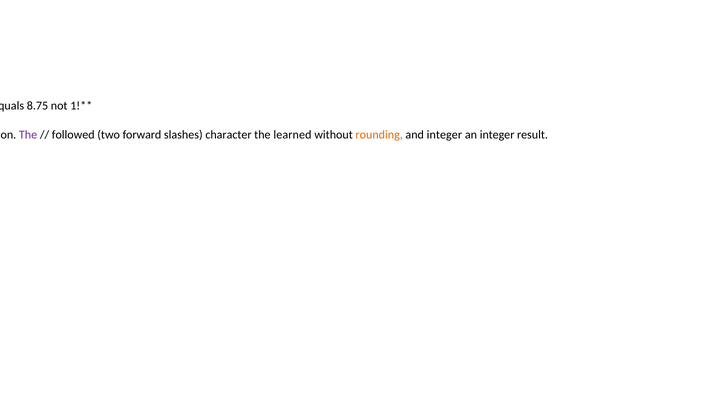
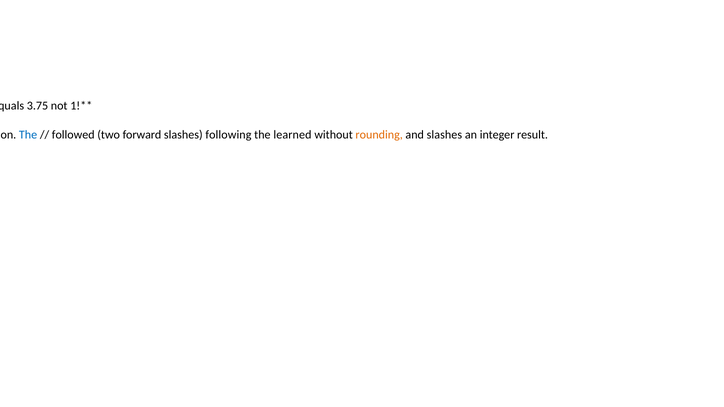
8.75: 8.75 -> 3.75 (37, 106)
The colour: purple -> blue (28, 135)
character: character -> following (228, 135)
and integer: integer -> slashes (444, 135)
